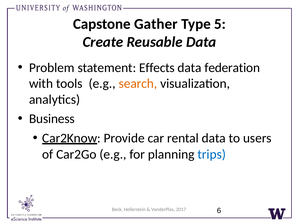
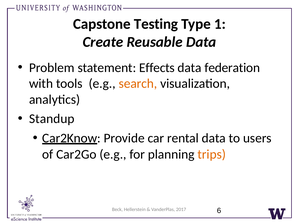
Gather: Gather -> Testing (156, 24)
5: 5 -> 1 (220, 24)
Business: Business -> Standup (52, 119)
trips colour: blue -> orange (212, 154)
